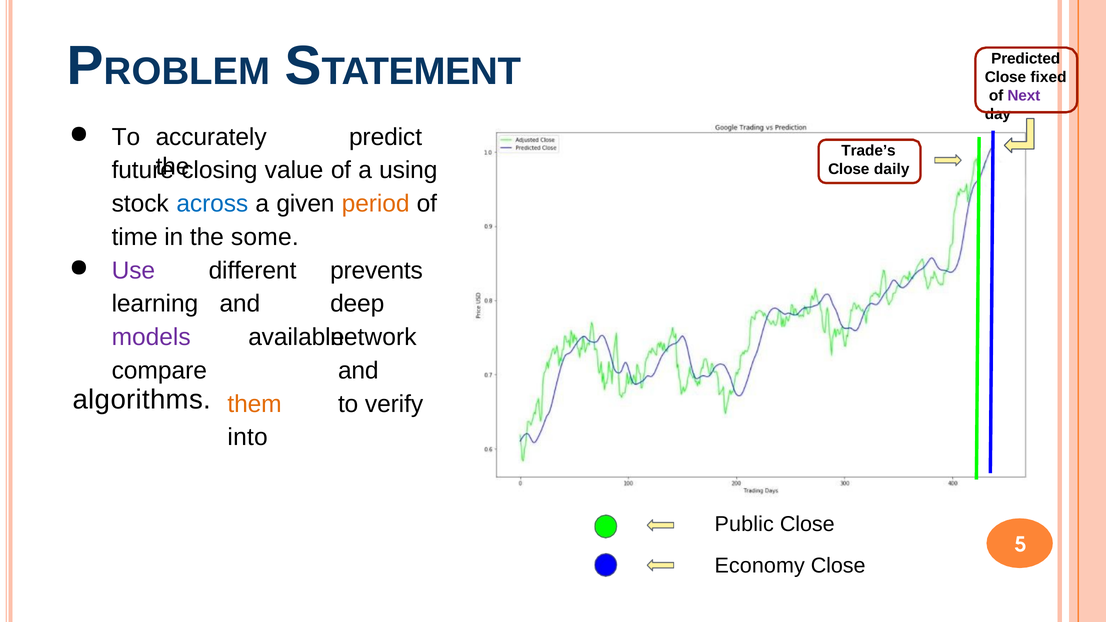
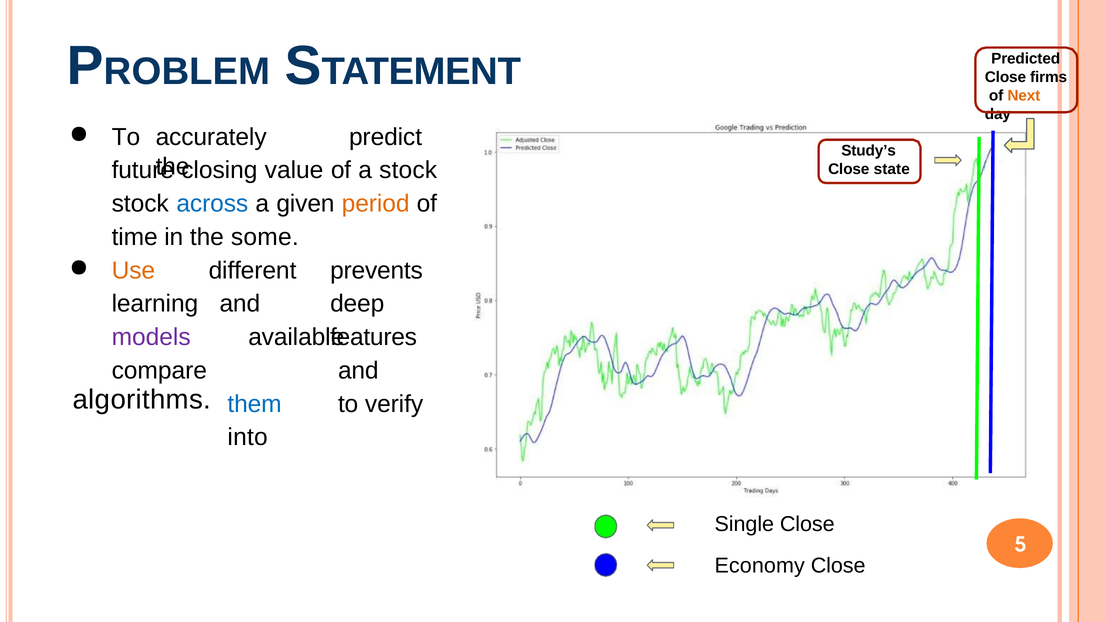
fixed: fixed -> firms (1049, 77)
Next colour: purple -> orange (1024, 96)
Trade’s: Trade’s -> Study’s (869, 151)
a using: using -> stock (408, 170)
daily: daily -> state (892, 169)
Use colour: purple -> orange (133, 271)
network: network -> features (374, 337)
them colour: orange -> blue (255, 404)
Public: Public -> Single (744, 524)
